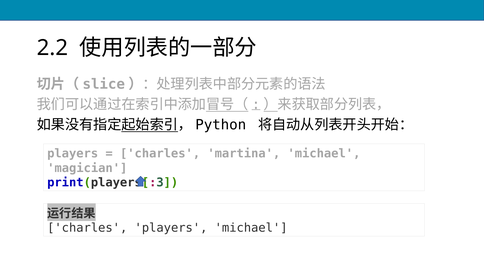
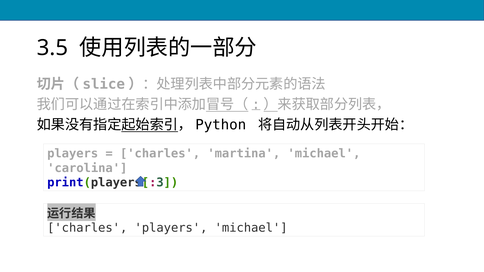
2.2: 2.2 -> 3.5 (53, 48)
magician: magician -> carolina (87, 168)
